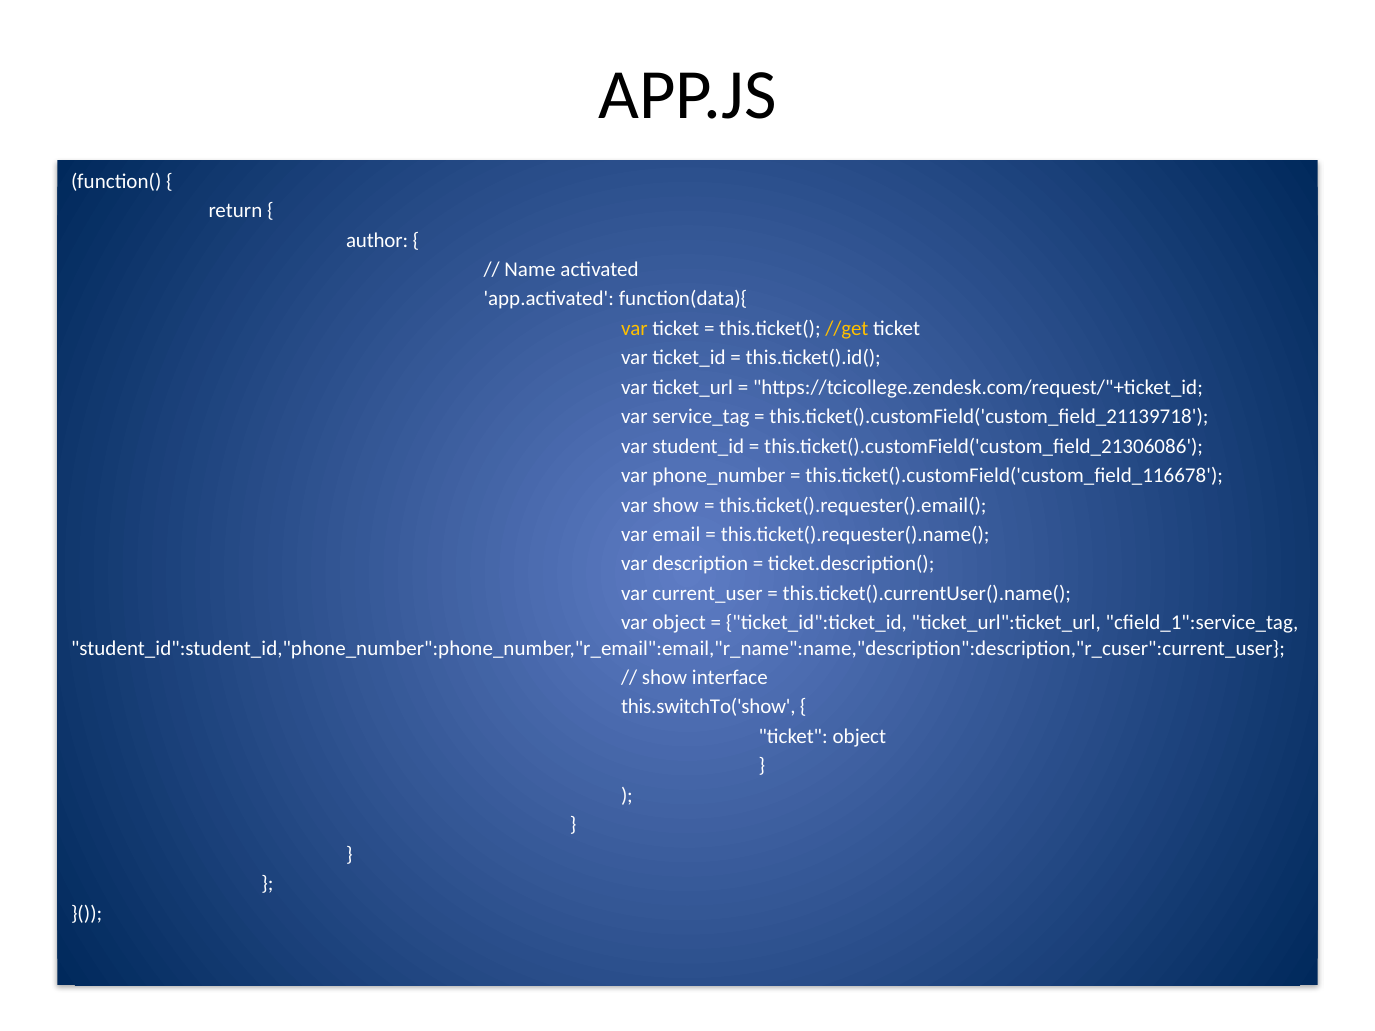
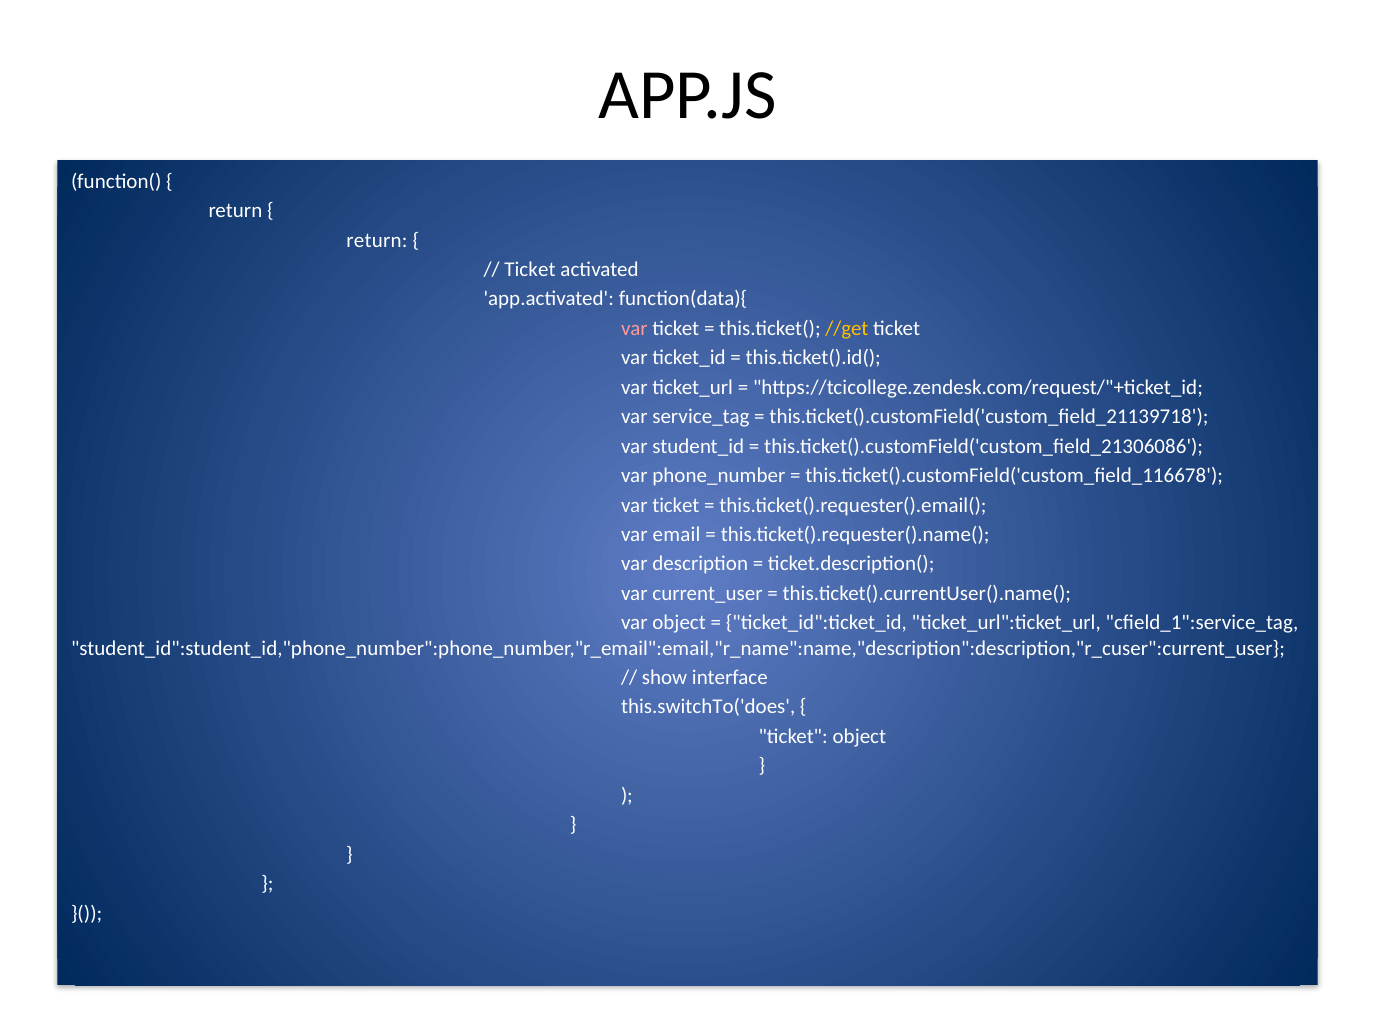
author: author -> return (377, 240)
Name: Name -> Ticket (530, 270)
var colour: yellow -> pink (634, 329)
show: show -> ticket (676, 505)
this.switchTo('show: this.switchTo('show -> this.switchTo('does (708, 707)
